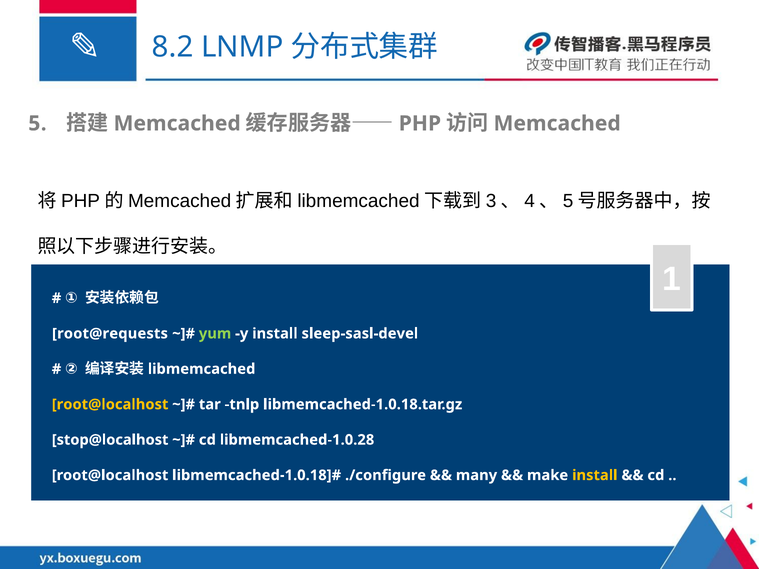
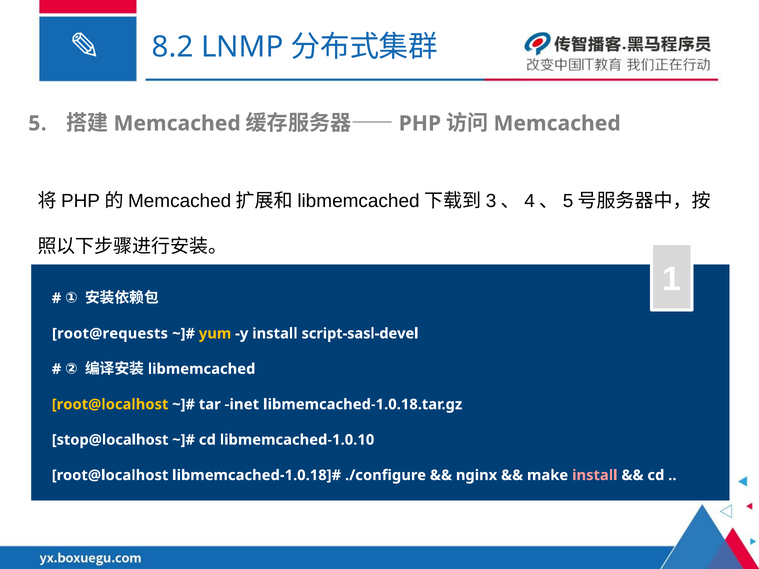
yum colour: light green -> yellow (215, 334)
sleep-sasl-devel: sleep-sasl-devel -> script-sasl-devel (360, 334)
tnlp: tnlp -> inet (242, 405)
libmemcached-1.0.28: libmemcached-1.0.28 -> libmemcached-1.0.10 (297, 440)
many: many -> nginx (477, 475)
install colour: yellow -> pink (595, 475)
